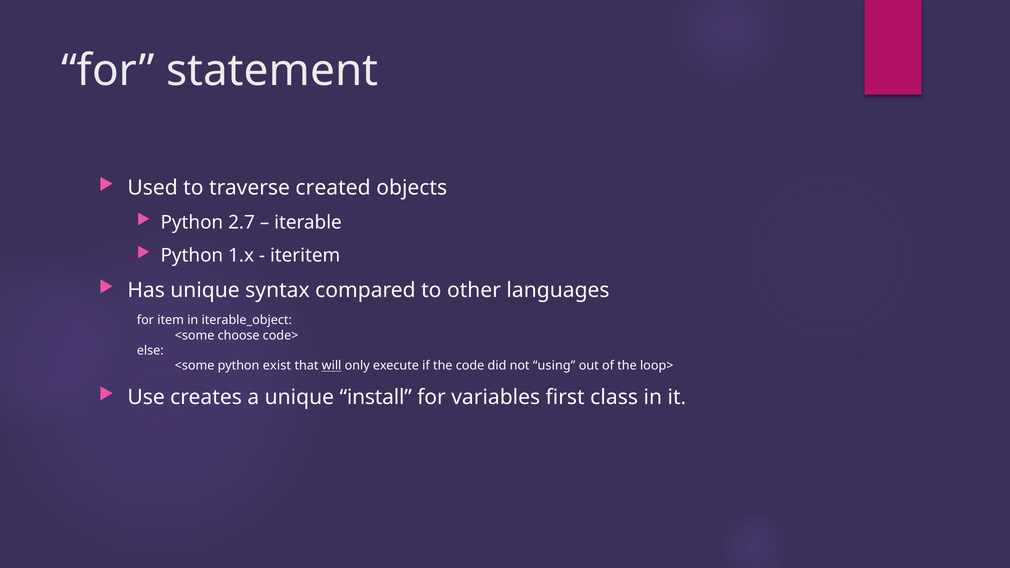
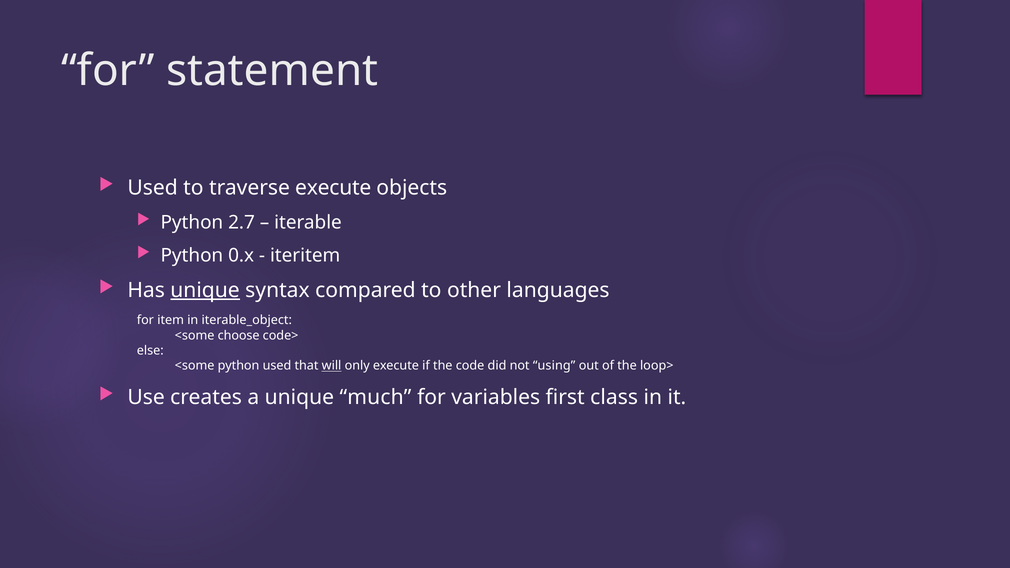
traverse created: created -> execute (333, 188)
1.x: 1.x -> 0.x (241, 256)
unique underline: none -> present (205, 290)
python exist: exist -> used (277, 366)
install: install -> much (375, 397)
